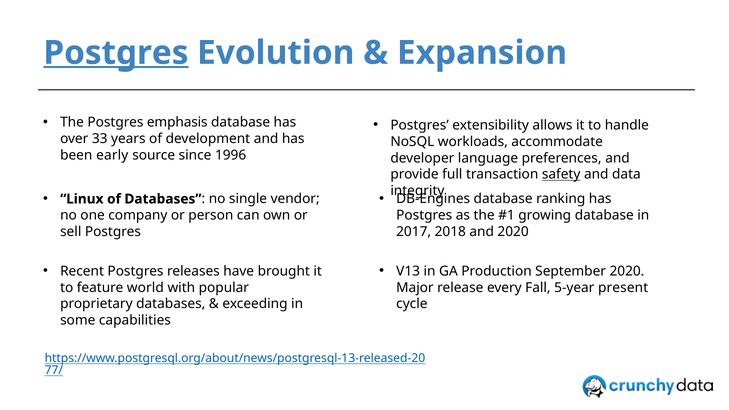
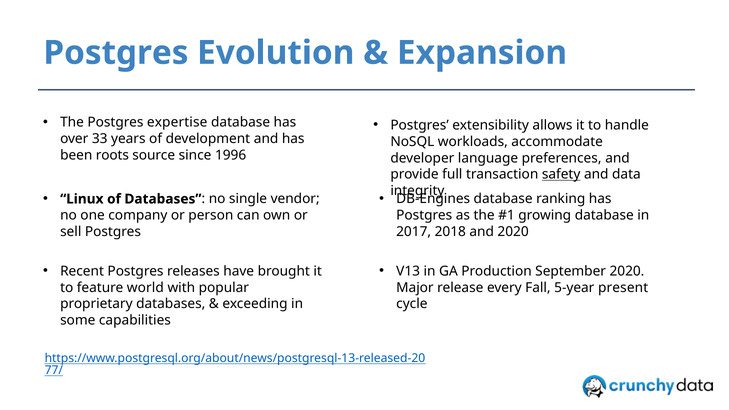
Postgres underline: present -> none (116, 53)
emphasis: emphasis -> expertise (177, 122)
early: early -> roots (112, 155)
